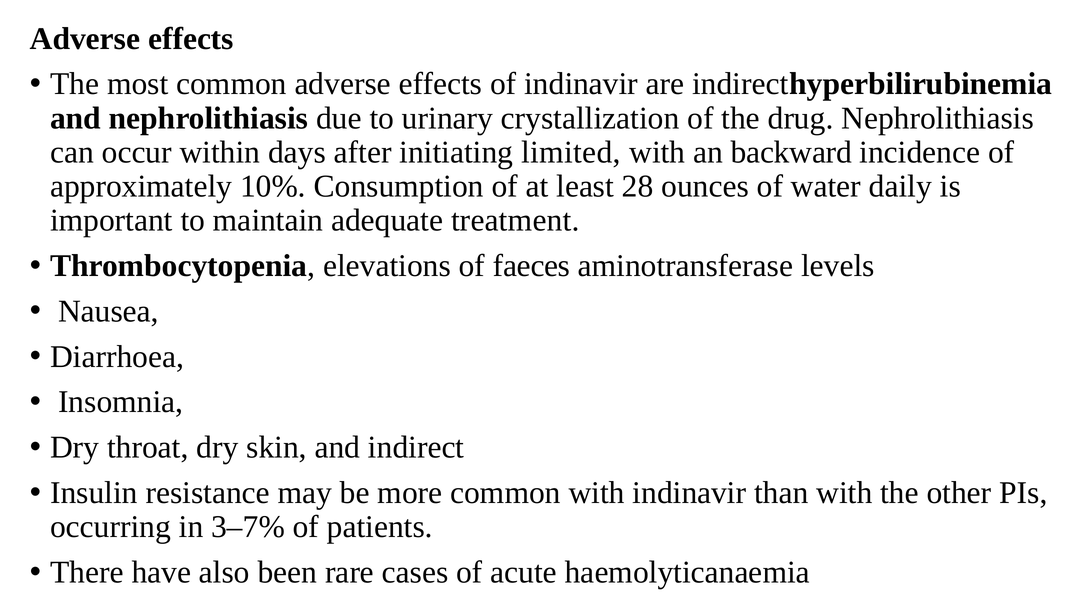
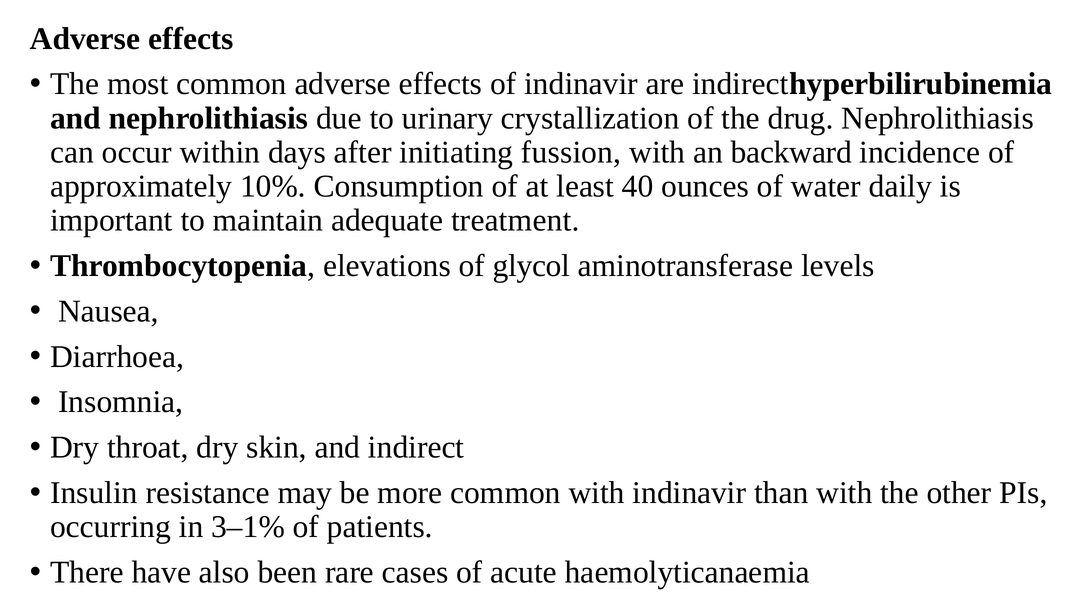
limited: limited -> fussion (571, 152)
28: 28 -> 40 (638, 186)
faeces: faeces -> glycol (532, 266)
3–7%: 3–7% -> 3–1% (248, 527)
